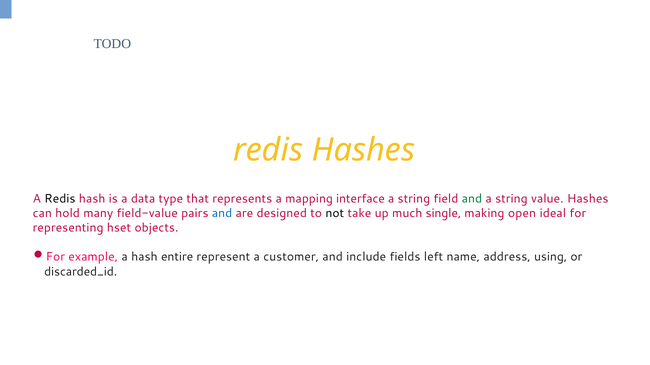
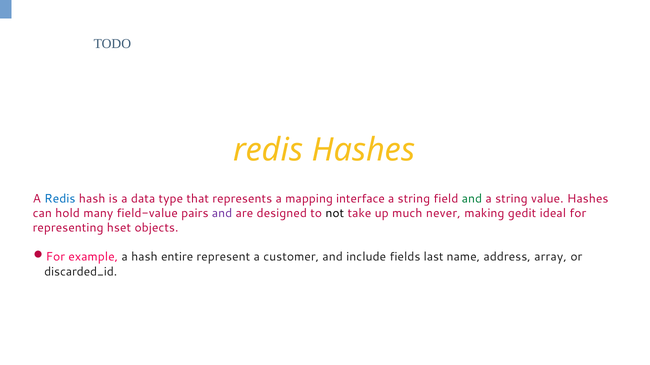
Redis colour: black -> blue (60, 199)
and colour: blue -> purple (222, 213)
single: single -> never (443, 213)
open: open -> gedit (522, 213)
left: left -> last (434, 257)
using: using -> array (551, 257)
